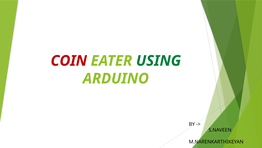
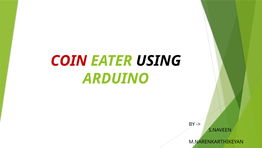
USING colour: green -> black (159, 61)
